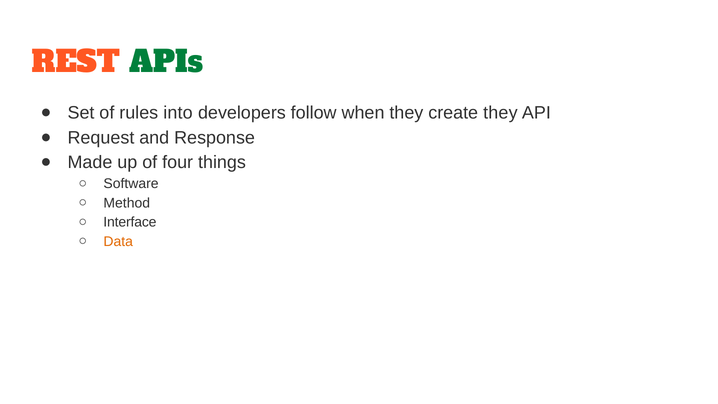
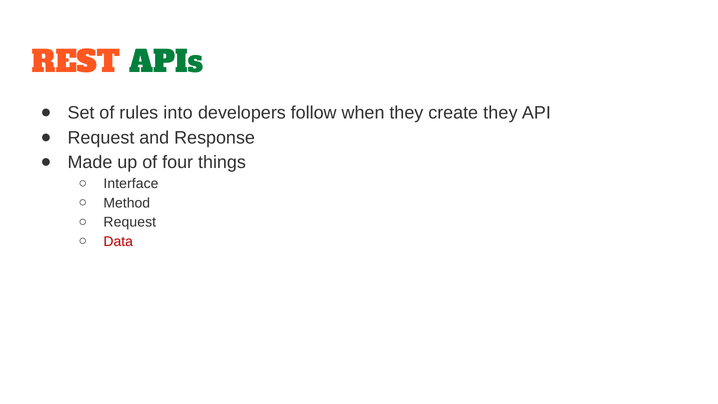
Software: Software -> Interface (131, 184)
Interface: Interface -> Request (130, 222)
Data colour: orange -> red (118, 242)
